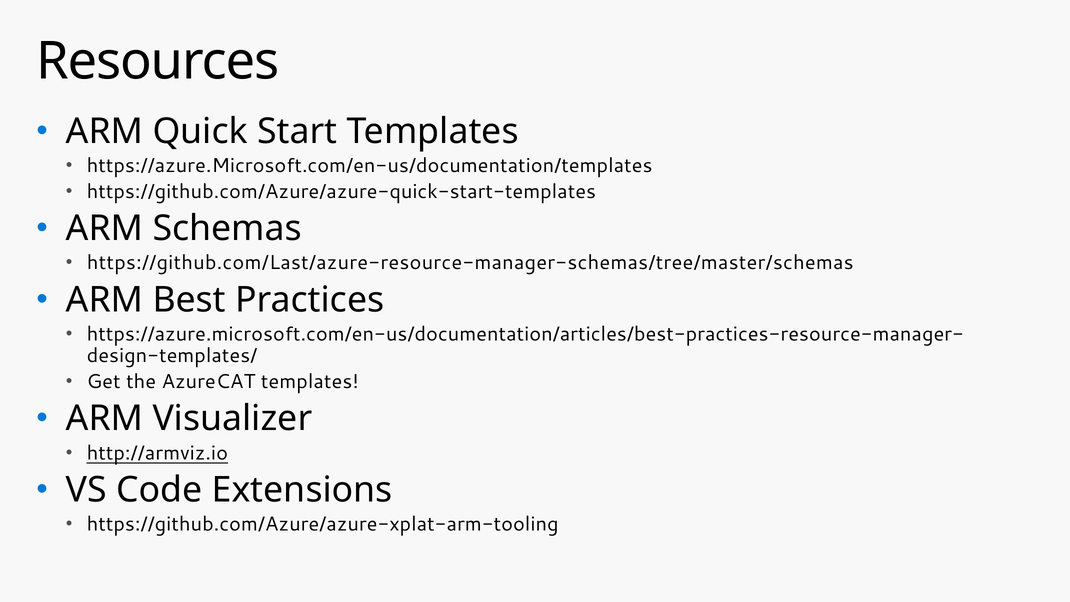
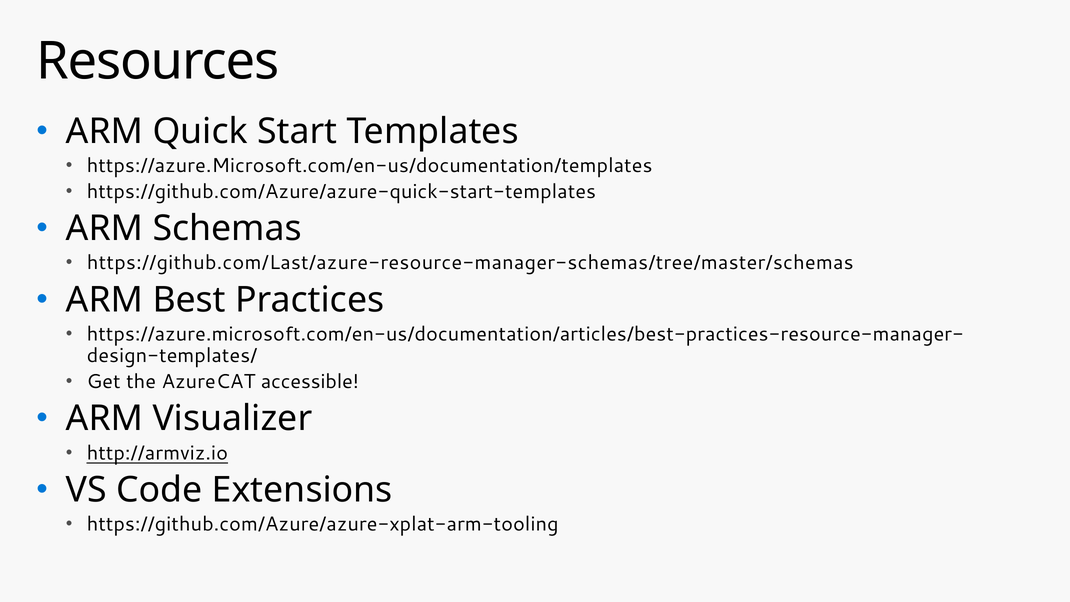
AzureCAT templates: templates -> accessible (310, 381)
